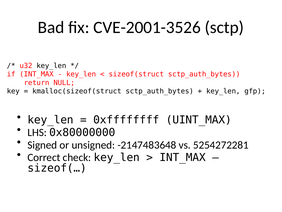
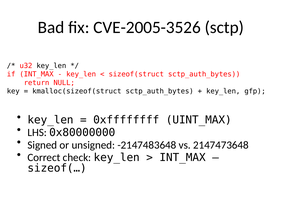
CVE-2001-3526: CVE-2001-3526 -> CVE-2005-3526 (147, 27)
5254272281: 5254272281 -> 2147473648 (221, 145)
